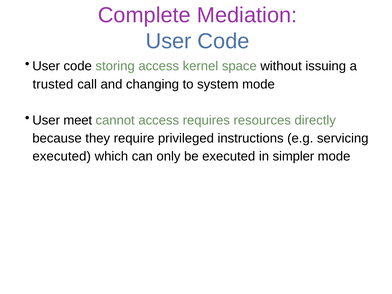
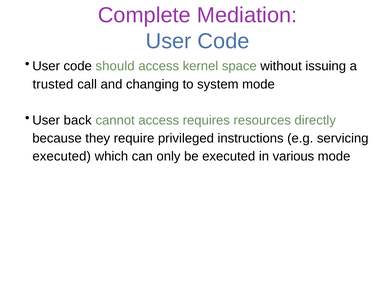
storing: storing -> should (115, 66)
meet: meet -> back (78, 120)
simpler: simpler -> various (293, 156)
